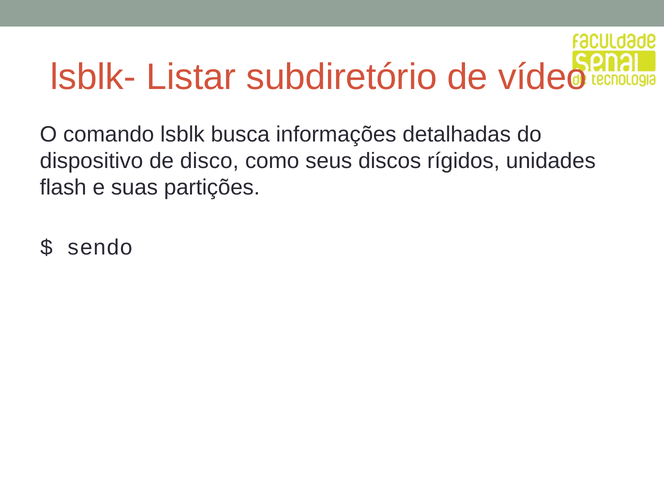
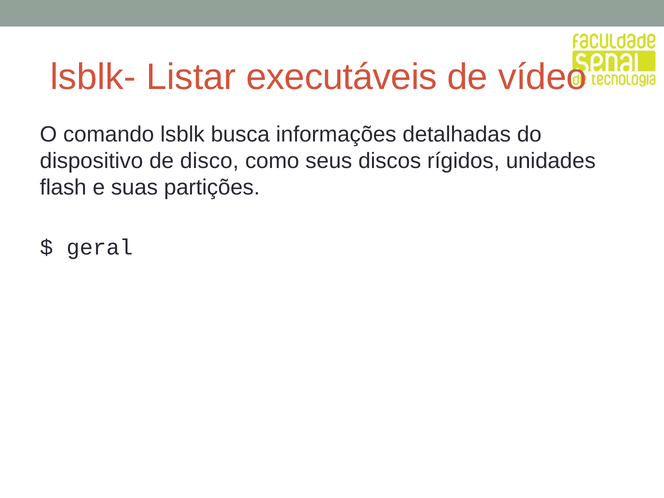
subdiretório: subdiretório -> executáveis (342, 77)
sendo: sendo -> geral (100, 247)
